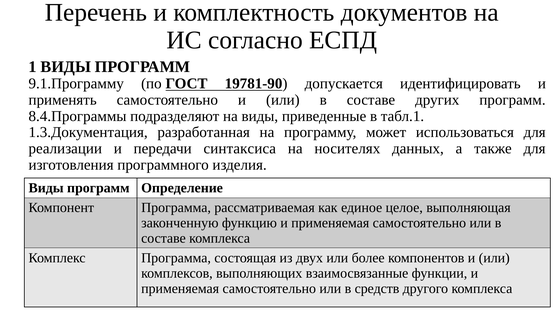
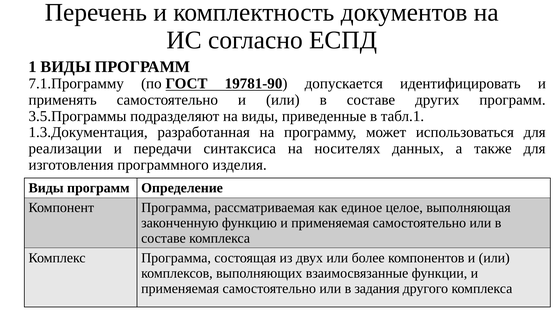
9.1.Программу: 9.1.Программу -> 7.1.Программу (76, 84)
8.4.Программы: 8.4.Программы -> 3.5.Программы (77, 116)
средств: средств -> задания (377, 289)
